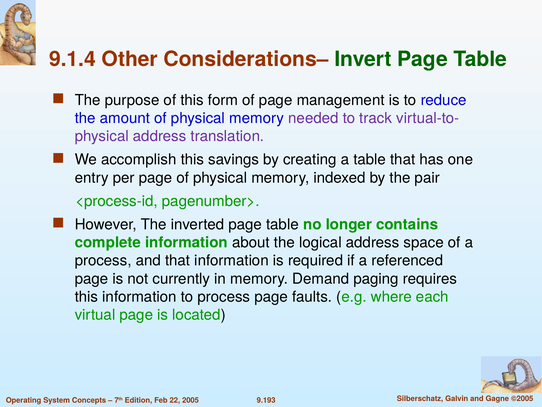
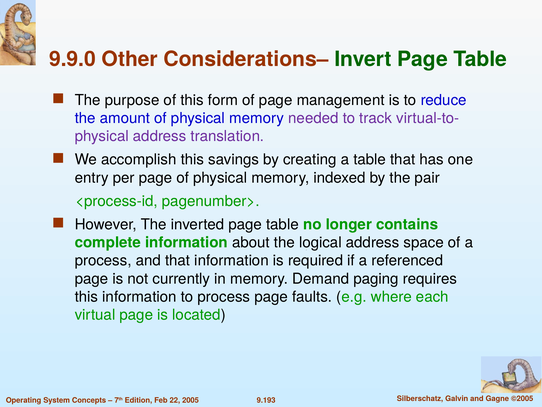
9.1.4: 9.1.4 -> 9.9.0 (72, 59)
